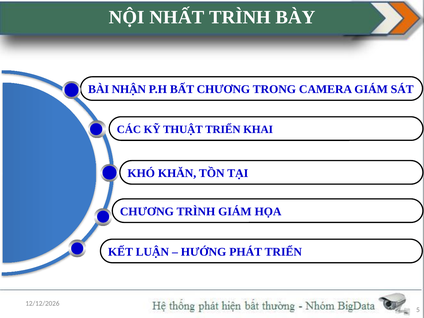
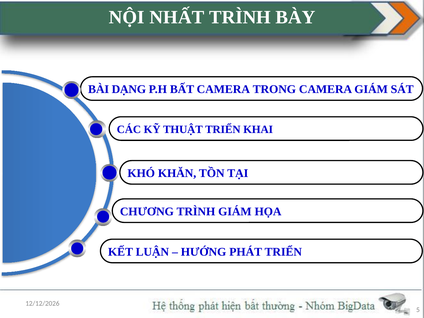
NHẬN: NHẬN -> DẠNG (129, 89)
BẤT CHƯƠNG: CHƯƠNG -> CAMERA (223, 89)
